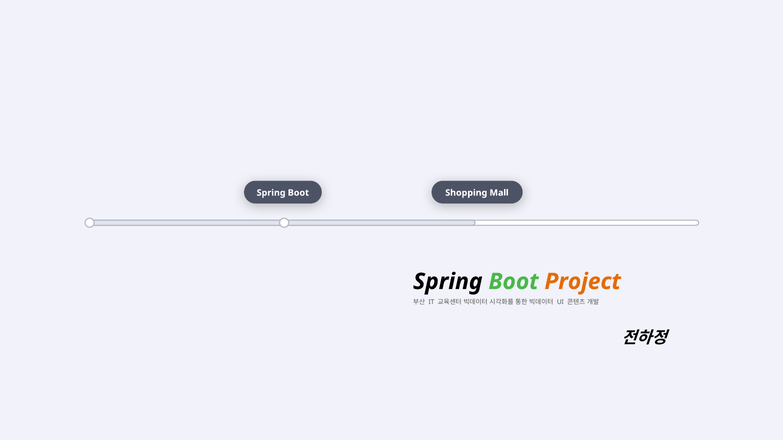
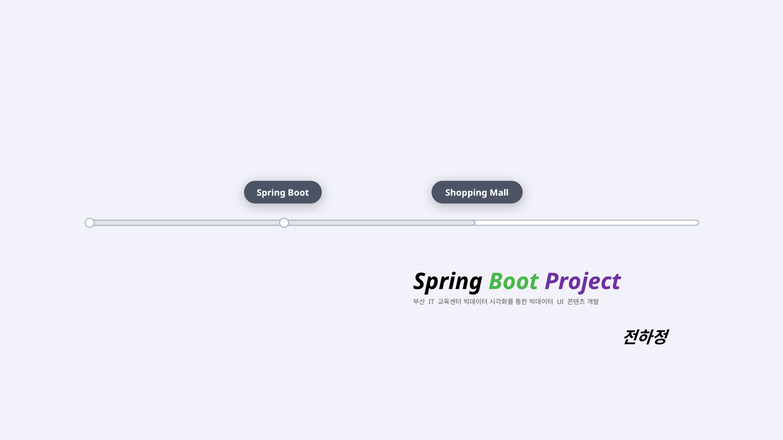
Project colour: orange -> purple (583, 282)
